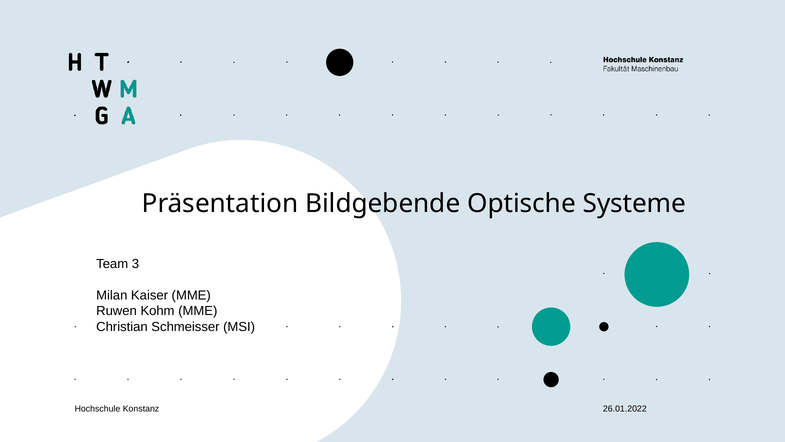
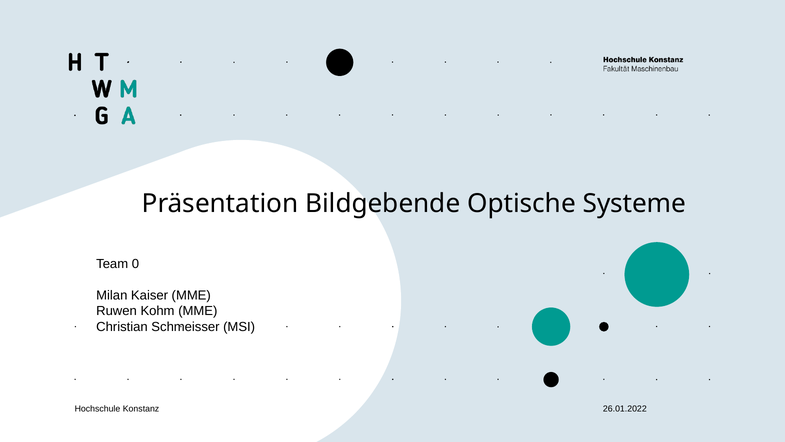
3: 3 -> 0 (135, 264)
